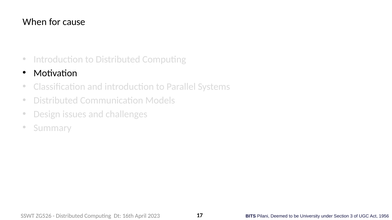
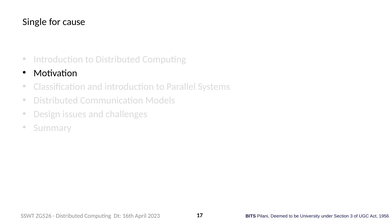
When: When -> Single (35, 22)
